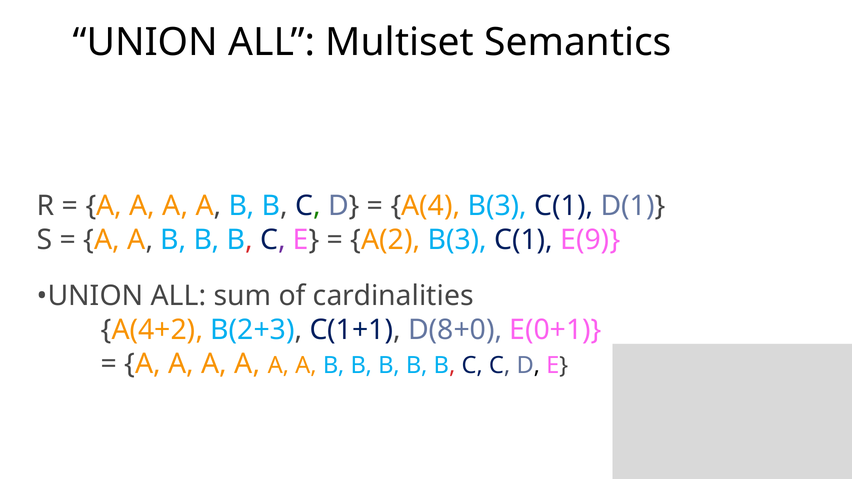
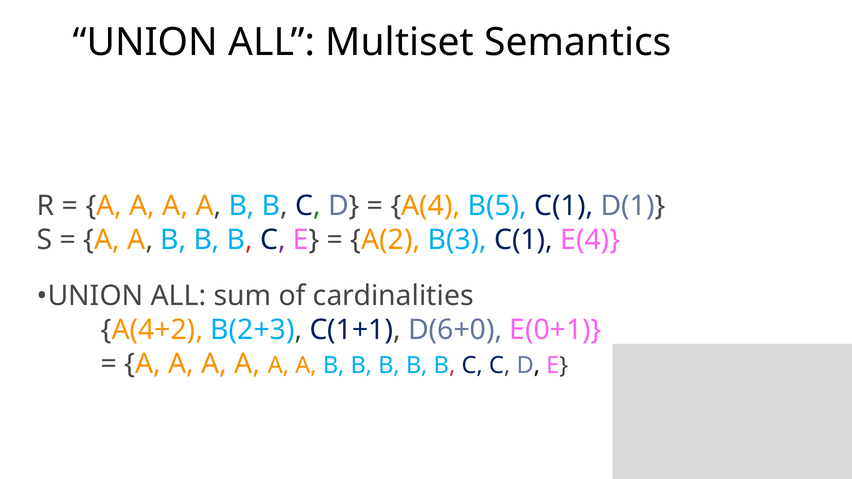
A(4 B(3: B(3 -> B(5 (497, 206)
E(9: E(9 -> E(4 (590, 240)
D(8+0: D(8+0 -> D(6+0 (455, 330)
